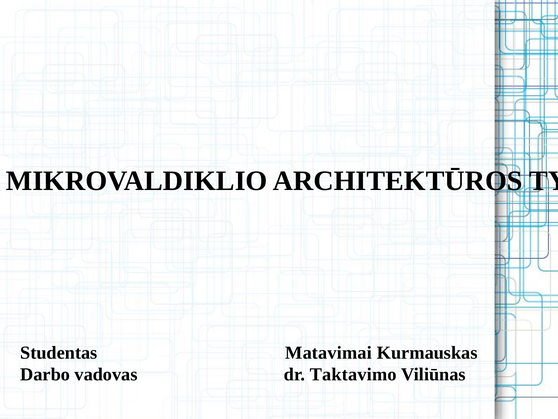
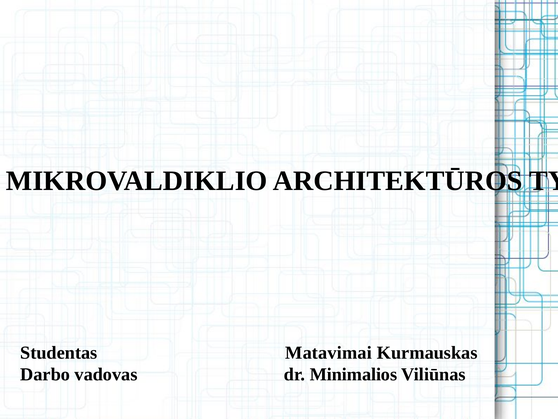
Taktavimo: Taktavimo -> Minimalios (353, 374)
